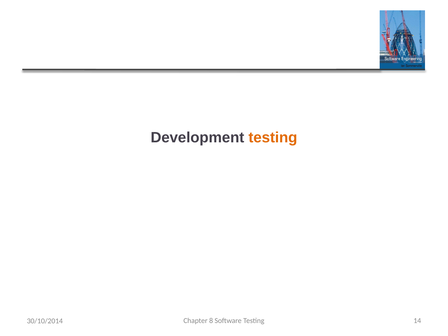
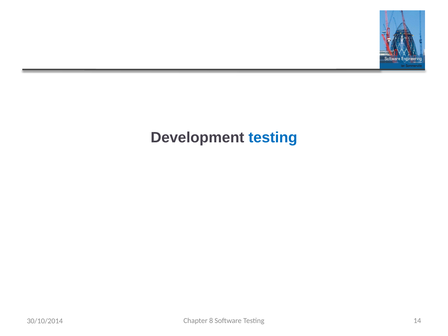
testing colour: orange -> blue (273, 138)
